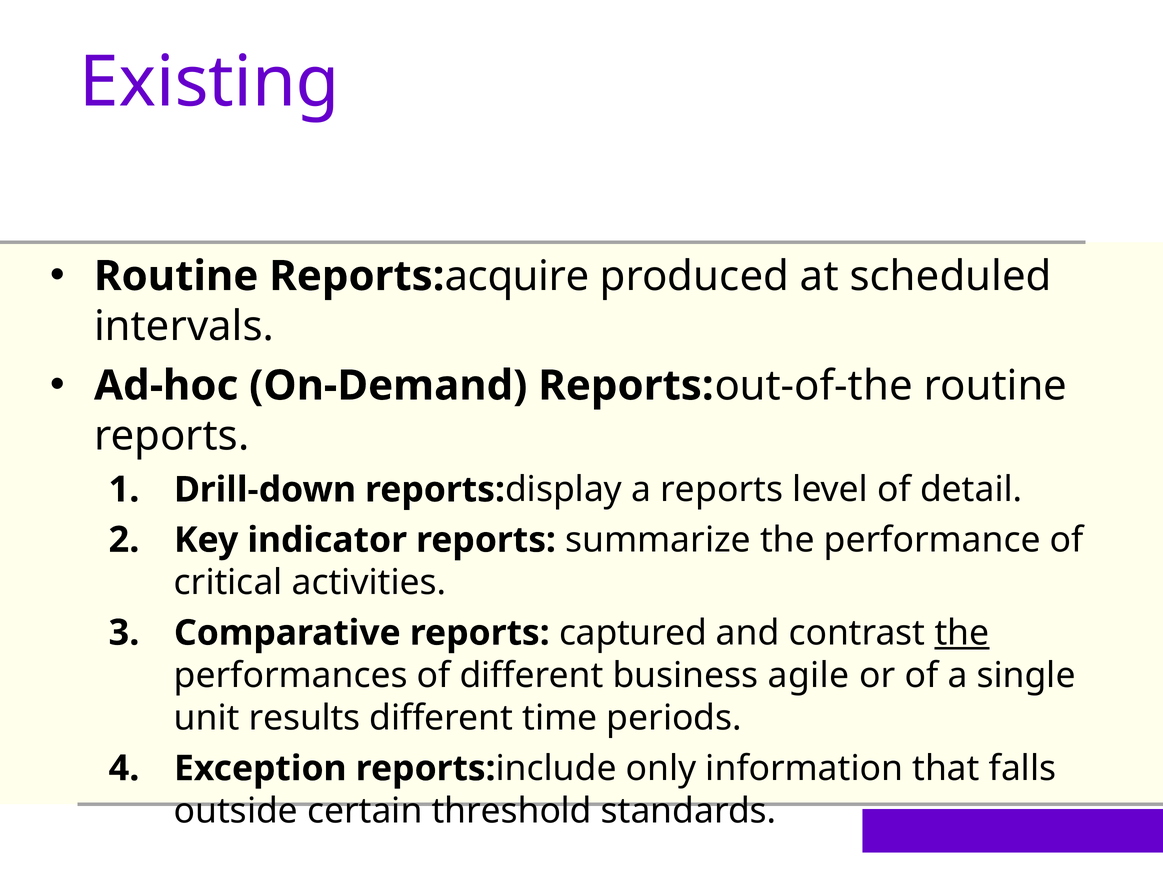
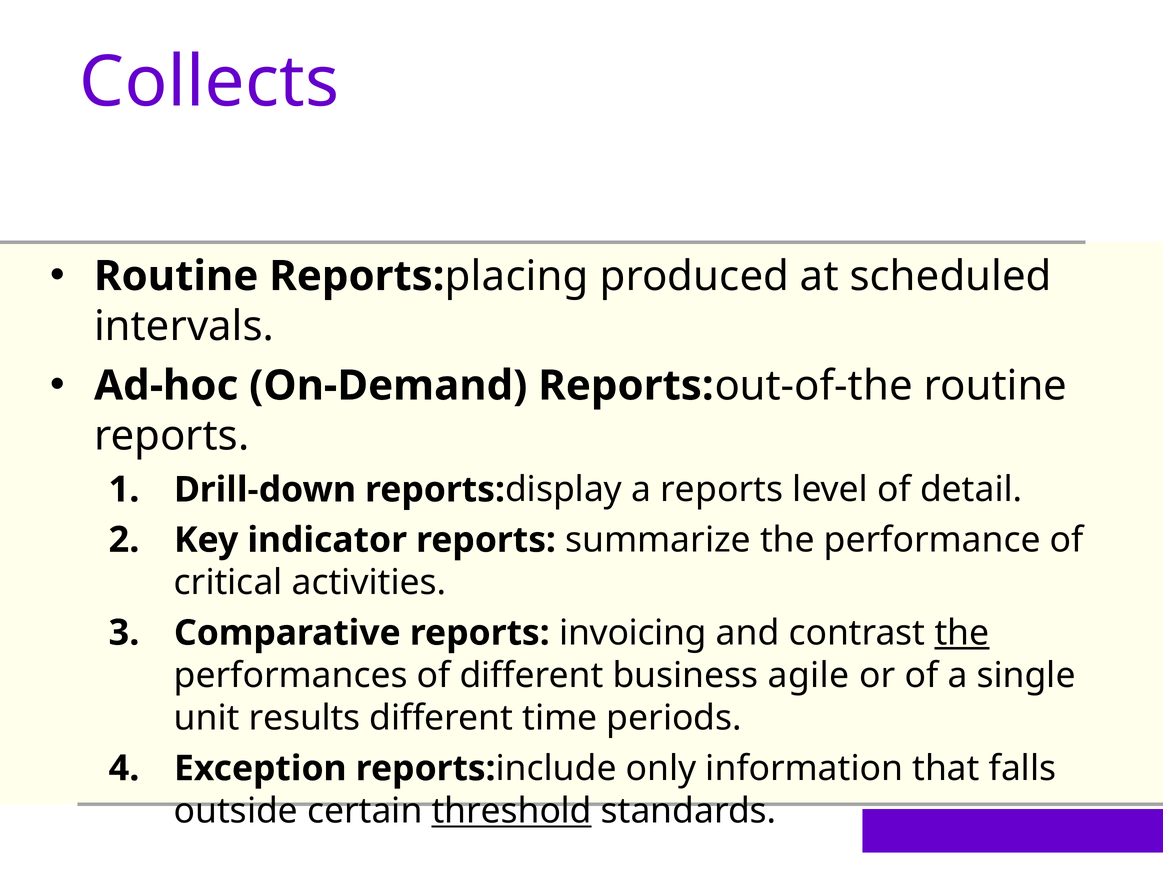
Existing: Existing -> Collects (209, 82)
acquire: acquire -> placing (517, 276)
captured: captured -> invoicing (633, 633)
threshold underline: none -> present (512, 811)
